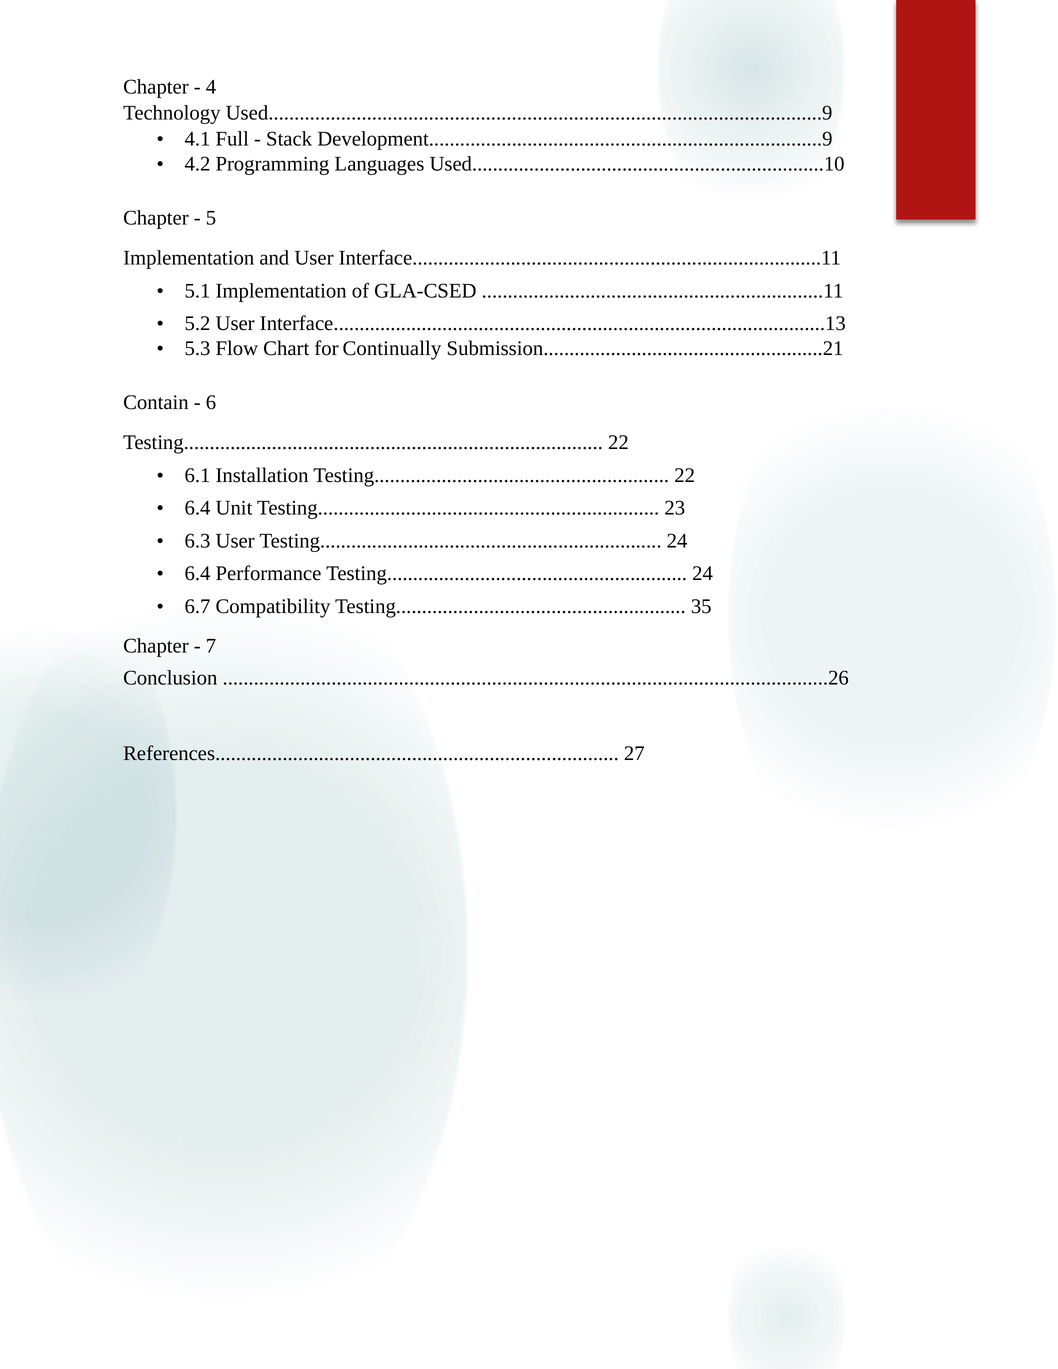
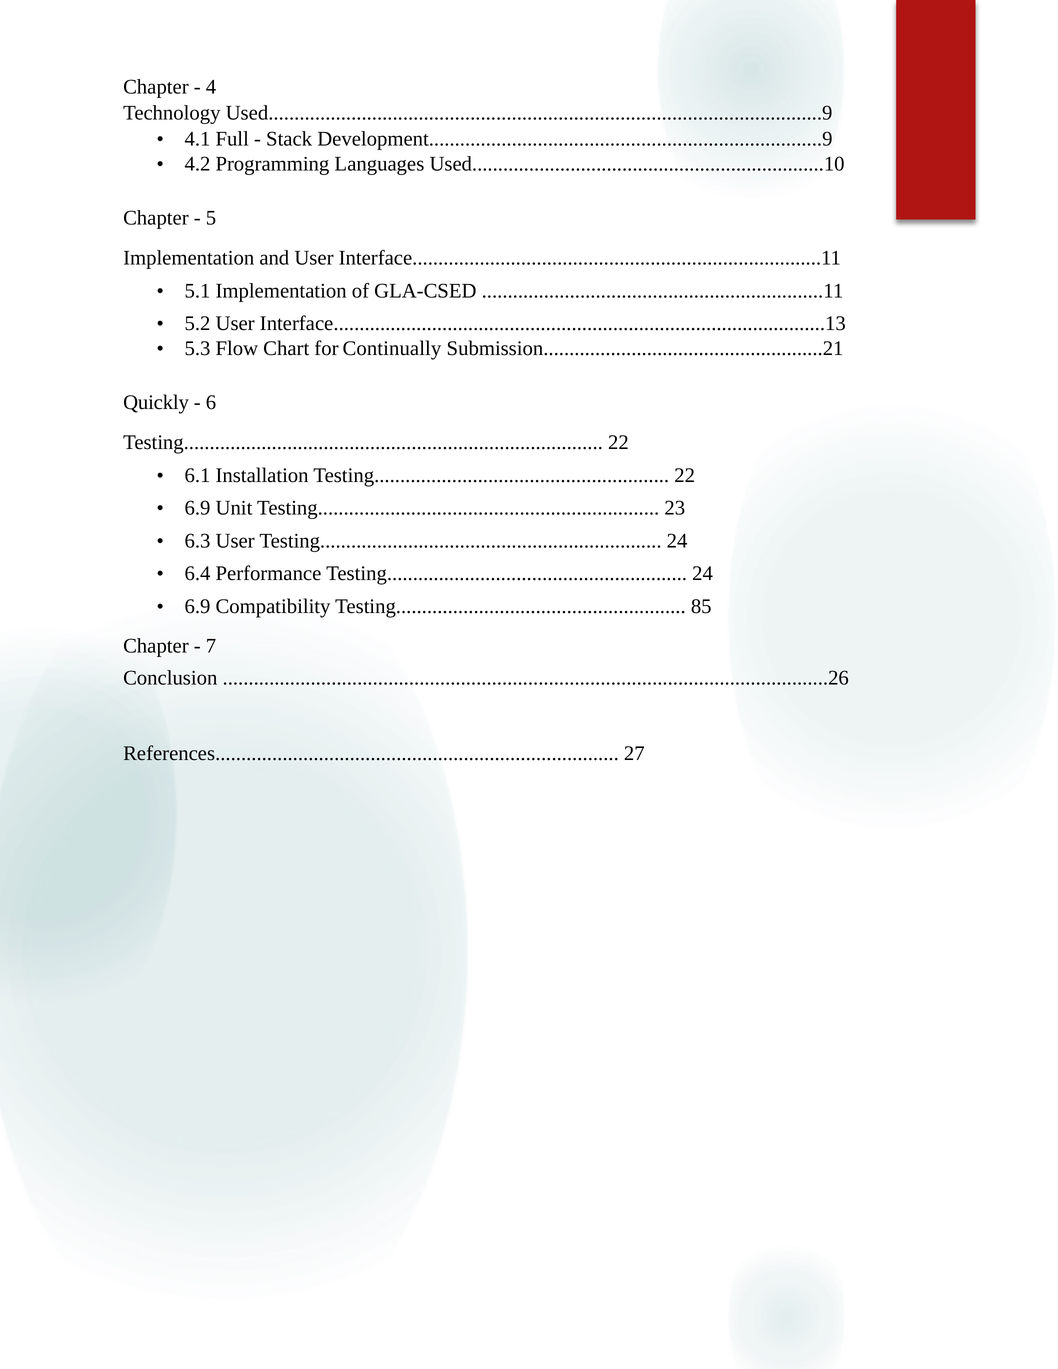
Contain: Contain -> Quickly (156, 402)
6.4: 6.4 -> 6.9 (198, 508)
6.7: 6.7 -> 6.9 (198, 606)
35: 35 -> 85 (701, 606)
